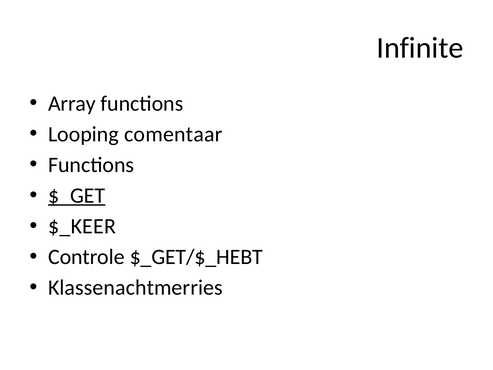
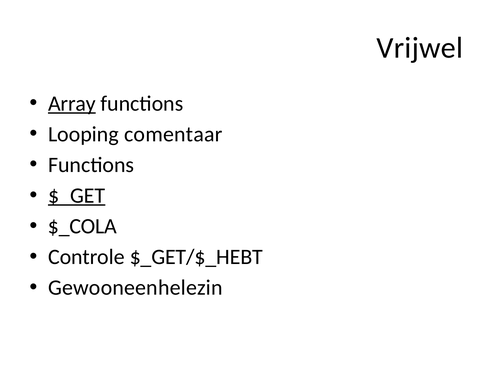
Infinite: Infinite -> Vrijwel (420, 48)
Array underline: none -> present (72, 103)
$_KEER: $_KEER -> $_COLA (82, 226)
Klassenachtmerries: Klassenachtmerries -> Gewooneenhelezin (135, 288)
